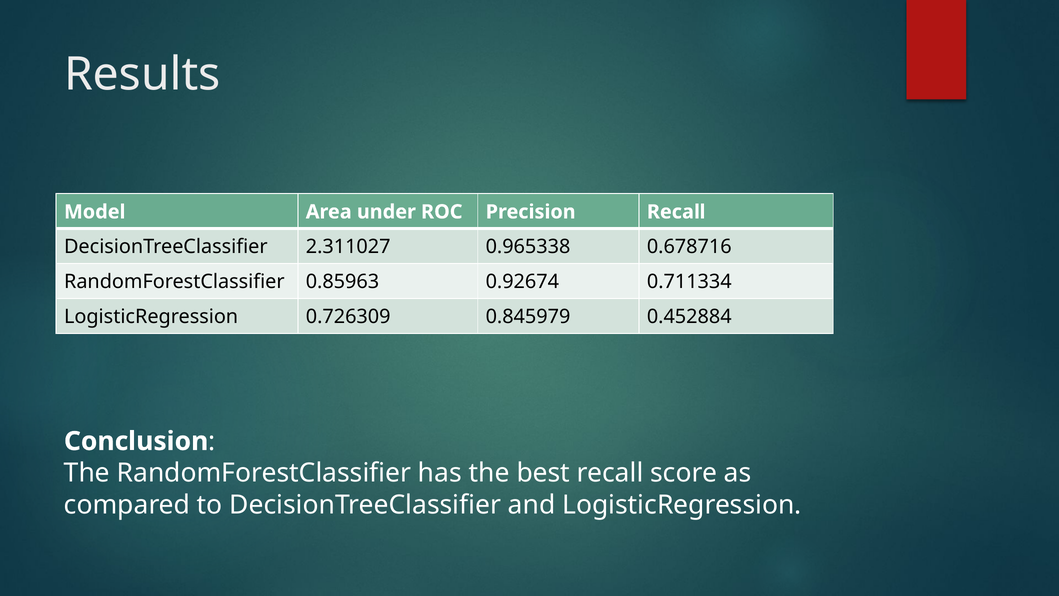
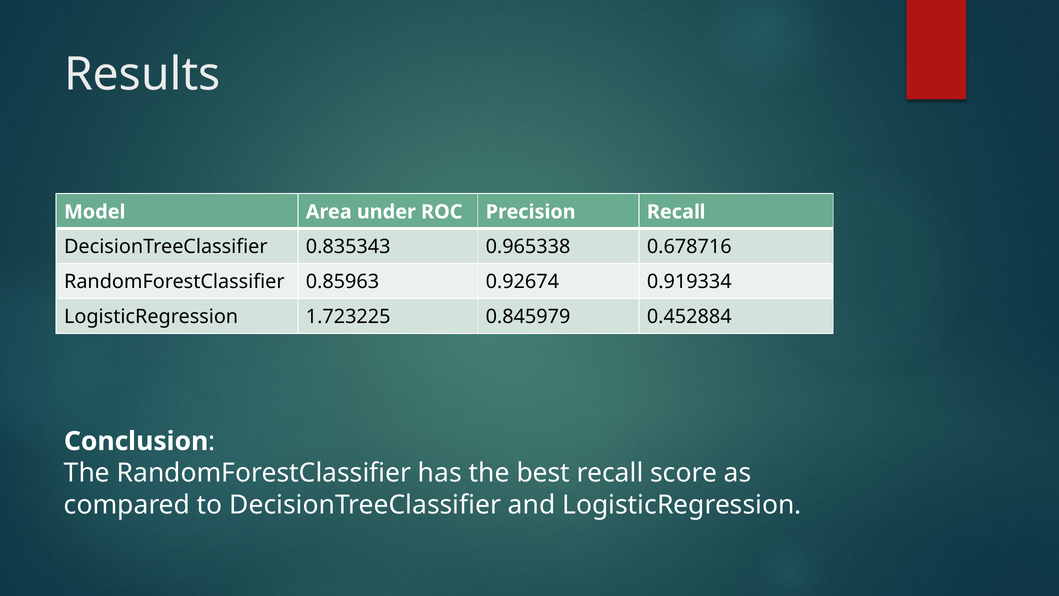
2.311027: 2.311027 -> 0.835343 (348, 247)
0.711334: 0.711334 -> 0.919334 (689, 282)
0.726309: 0.726309 -> 1.723225 (348, 317)
